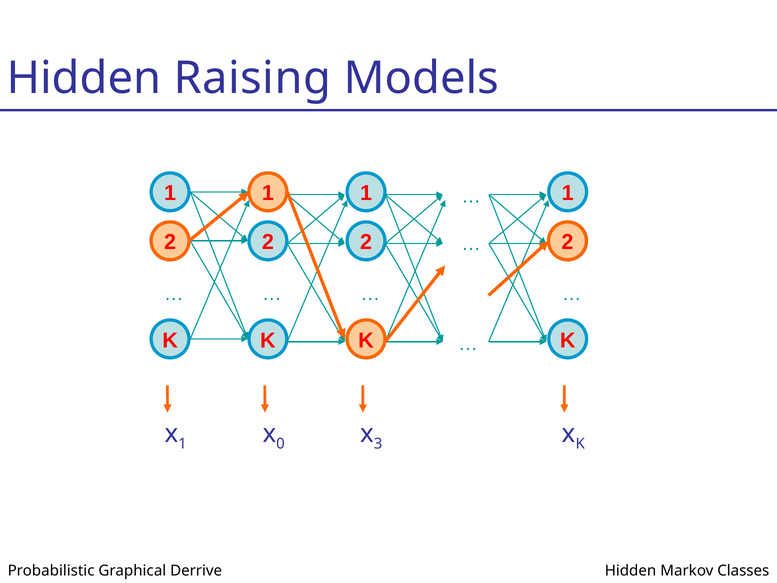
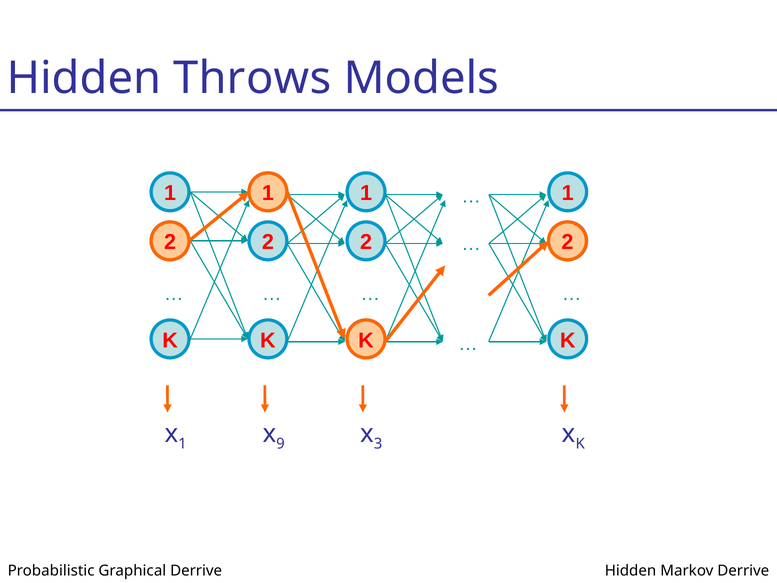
Raising: Raising -> Throws (252, 78)
0: 0 -> 9 (281, 444)
Markov Classes: Classes -> Derrive (743, 571)
